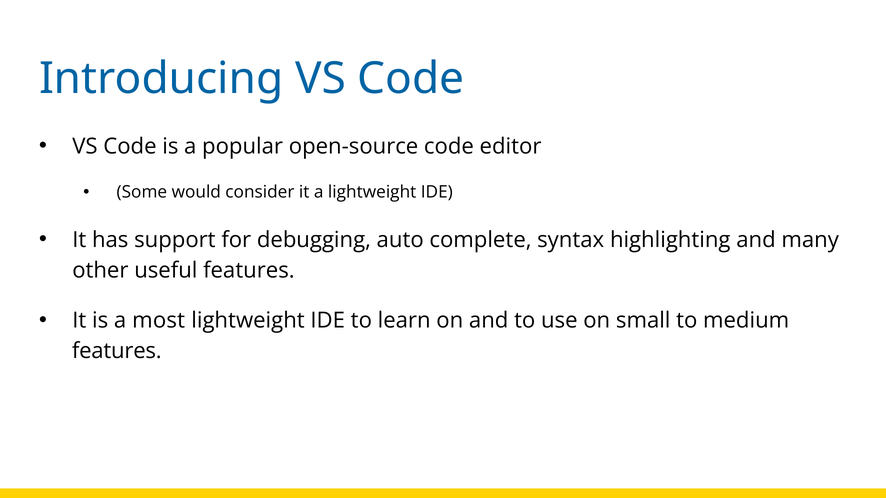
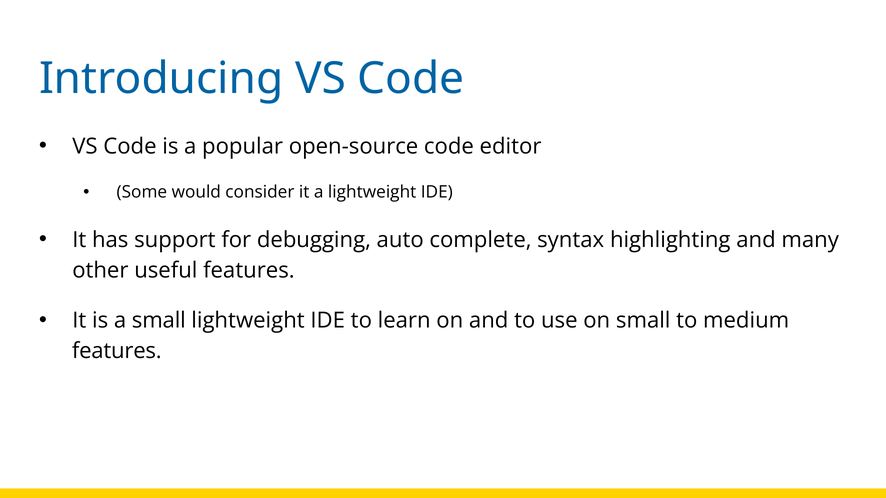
a most: most -> small (159, 321)
